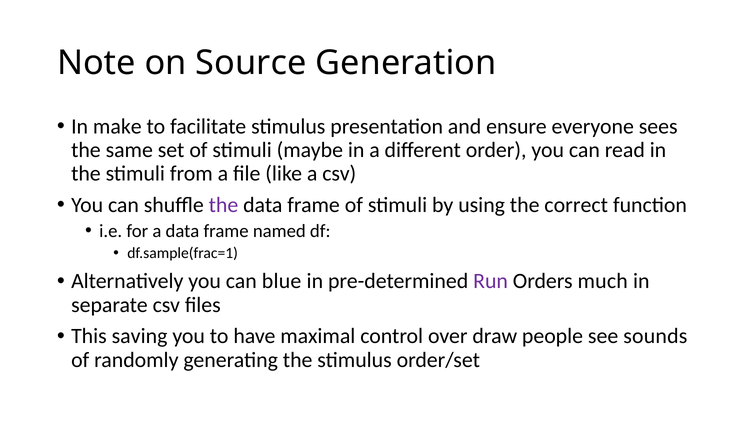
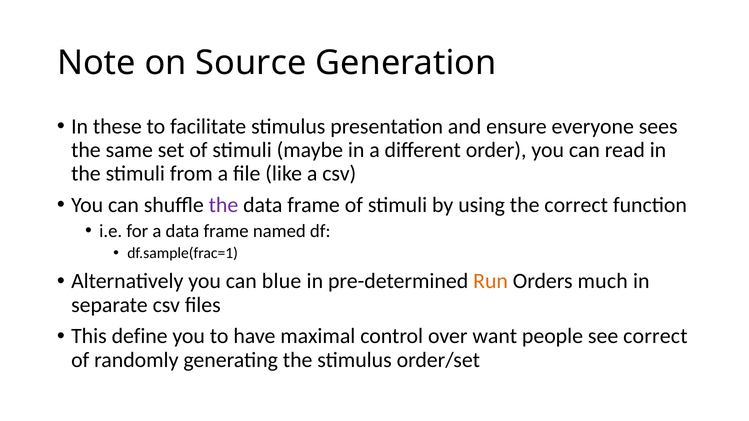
make: make -> these (117, 127)
Run colour: purple -> orange (491, 281)
saving: saving -> define (140, 336)
draw: draw -> want (495, 336)
see sounds: sounds -> correct (655, 336)
